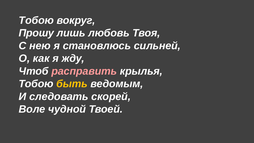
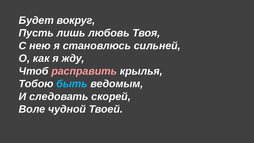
Тобою: Тобою -> Будет (36, 20)
Прошу: Прошу -> Пусть (36, 33)
быть colour: yellow -> light blue (72, 84)
